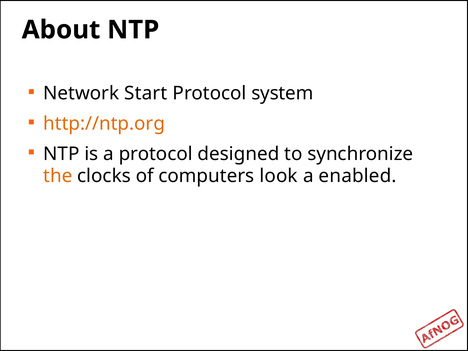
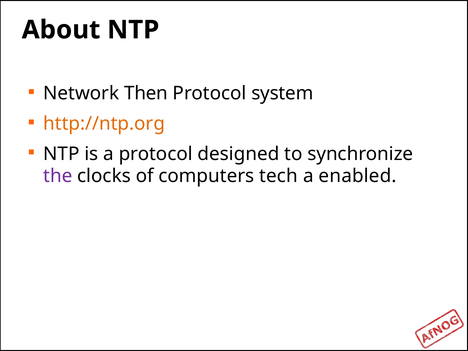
Start: Start -> Then (146, 93)
the colour: orange -> purple (58, 176)
look: look -> tech (279, 176)
